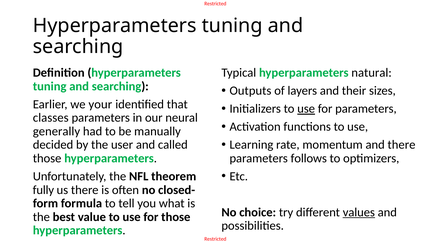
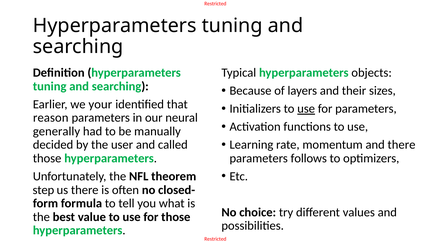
natural: natural -> objects (372, 73)
Outputs: Outputs -> Because (250, 91)
classes: classes -> reason (51, 118)
fully: fully -> step (43, 190)
values underline: present -> none (359, 213)
